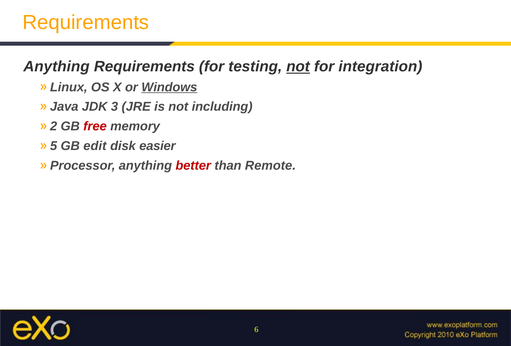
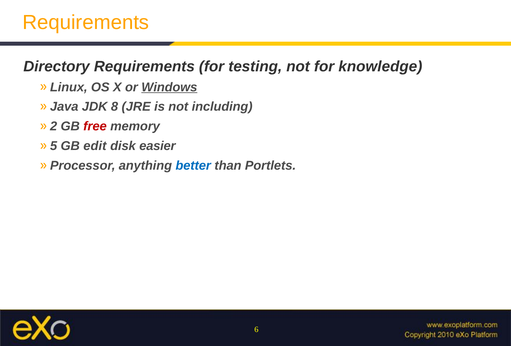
Anything: Anything -> Directory (57, 67)
not underline: present -> none (298, 67)
integration: integration -> knowledge (380, 67)
3: 3 -> 8 (115, 107)
better colour: red -> blue (193, 166)
Remote: Remote -> Portlets (270, 166)
